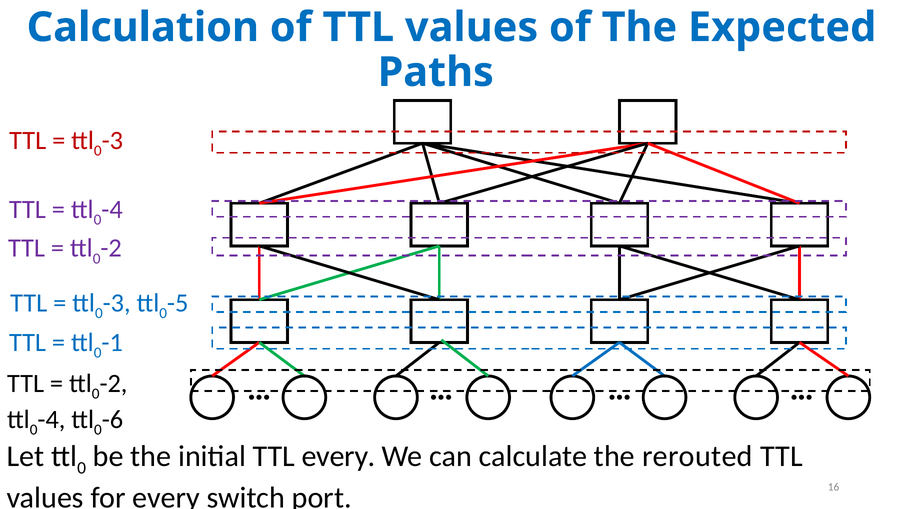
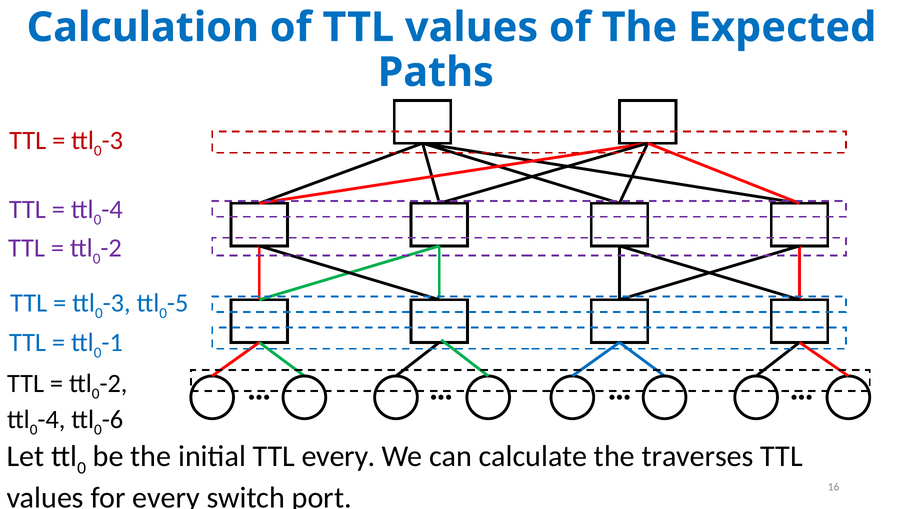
rerouted: rerouted -> traverses (698, 456)
